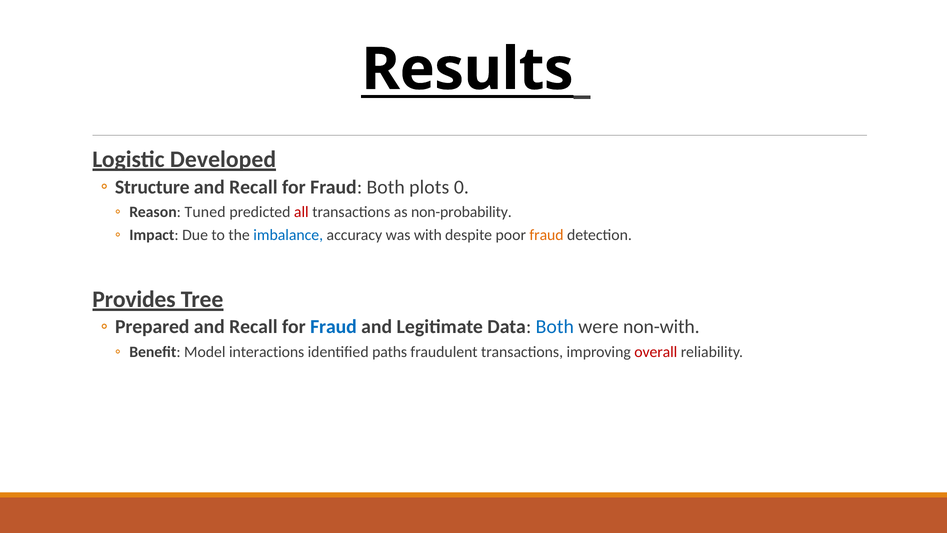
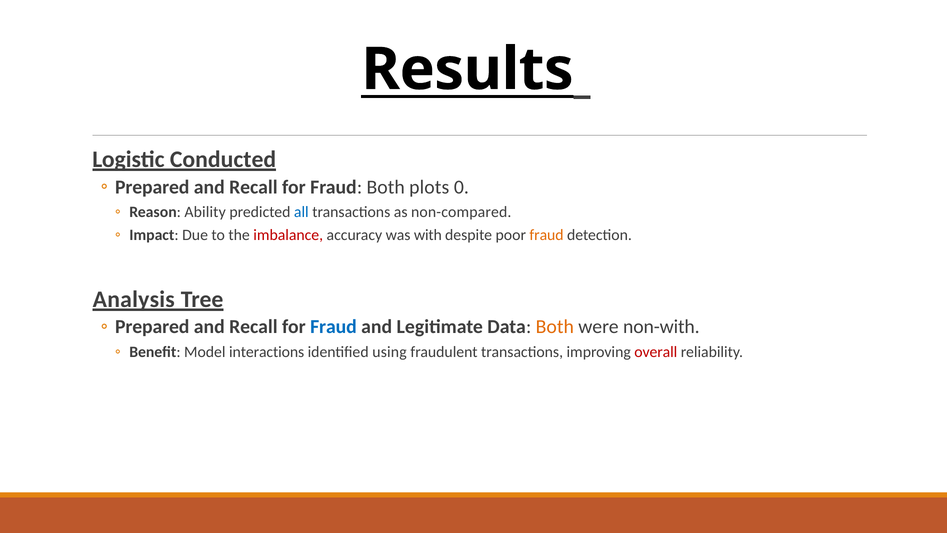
Developed: Developed -> Conducted (223, 160)
Structure: Structure -> Prepared (152, 187)
Tuned: Tuned -> Ability (205, 212)
all colour: red -> blue (301, 212)
non-probability: non-probability -> non-compared (461, 212)
imbalance colour: blue -> red (288, 235)
Provides: Provides -> Analysis (134, 299)
Both colour: blue -> orange (555, 327)
paths: paths -> using (390, 352)
